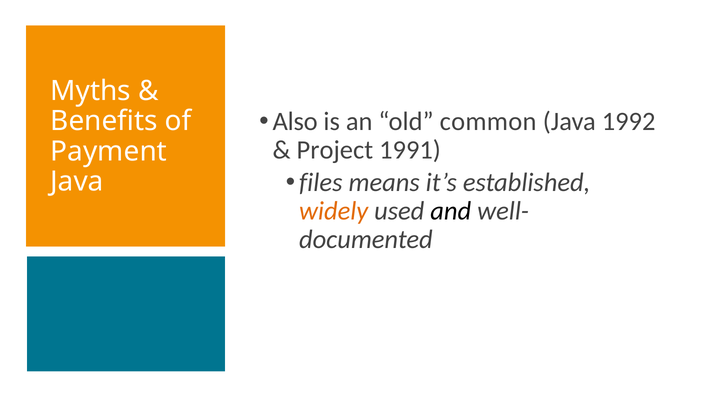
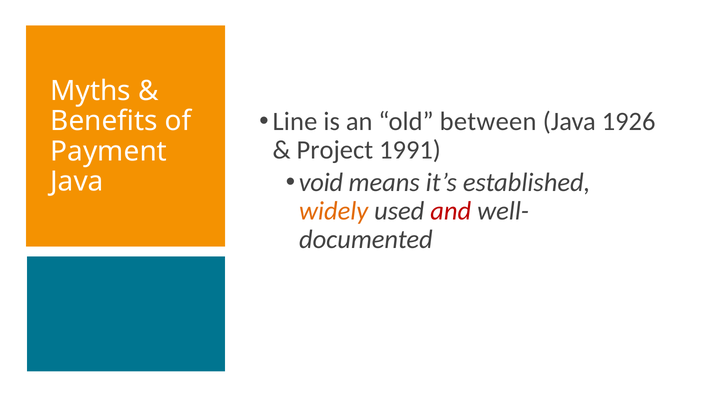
Also: Also -> Line (295, 121)
common: common -> between (488, 121)
1992: 1992 -> 1926 (629, 121)
files: files -> void (321, 182)
and colour: black -> red (451, 211)
